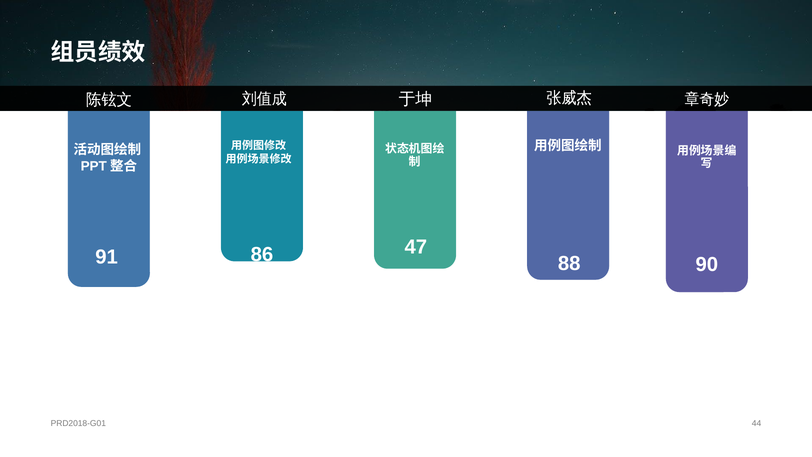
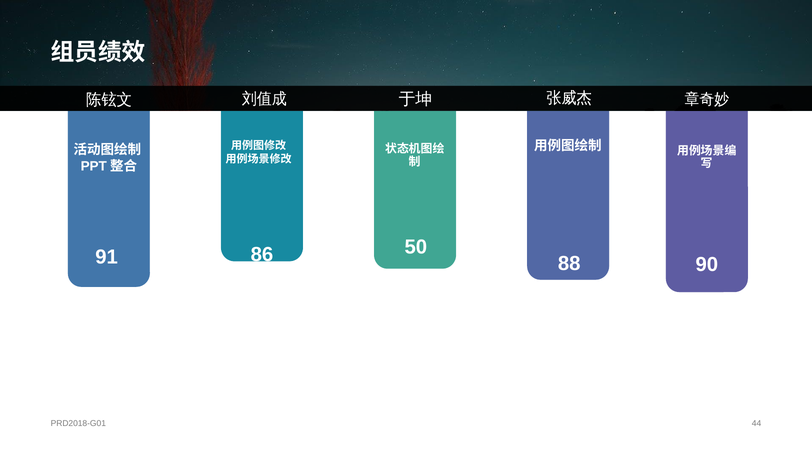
47: 47 -> 50 (416, 247)
